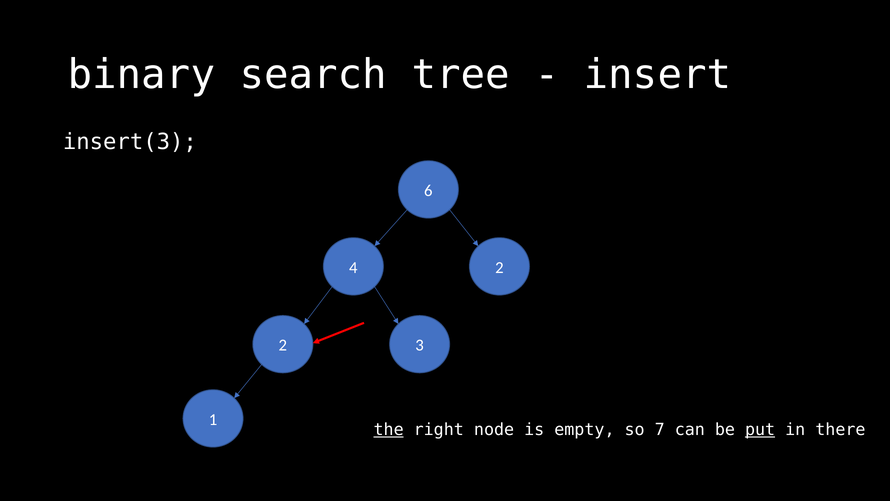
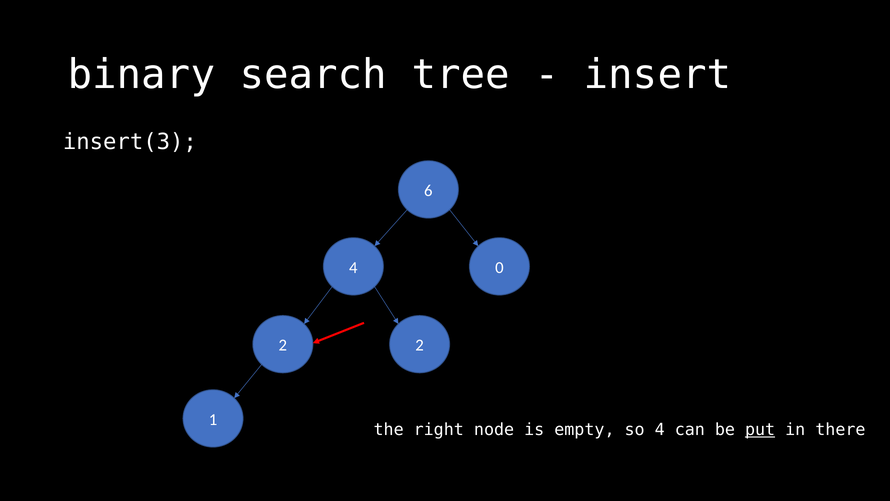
4 2: 2 -> 0 (499, 267)
2 3: 3 -> 2 (420, 345)
the underline: present -> none (389, 429)
so 7: 7 -> 4 (660, 429)
